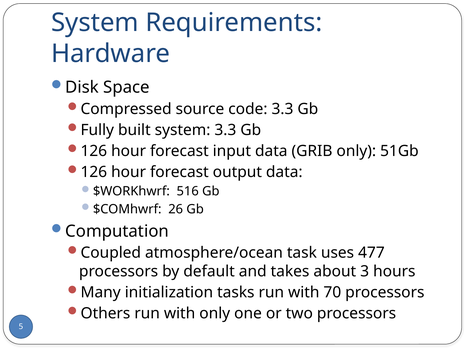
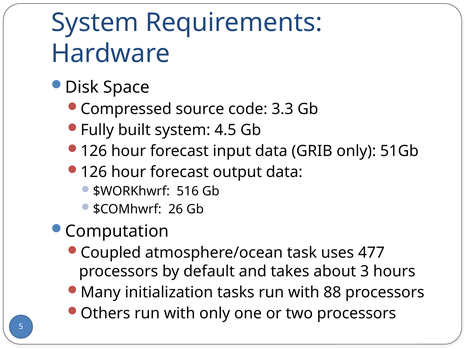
system 3.3: 3.3 -> 4.5 (225, 130)
70: 70 -> 88 (332, 292)
